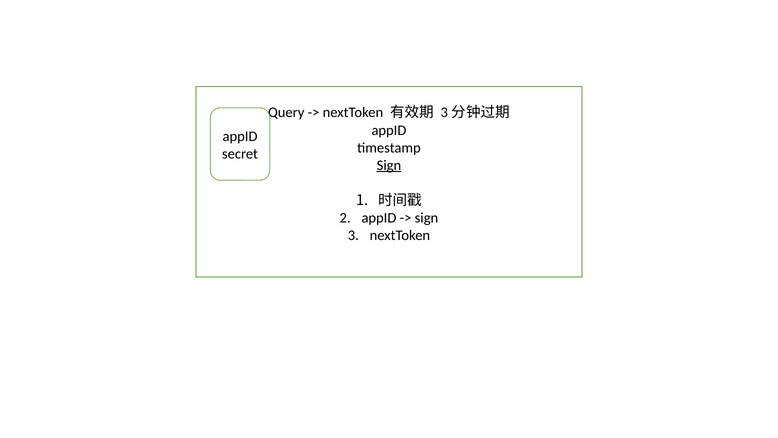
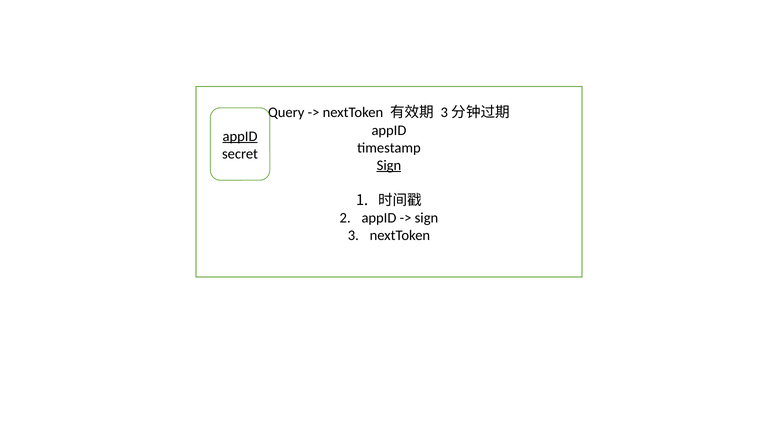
appID underline: none -> present (240, 136)
